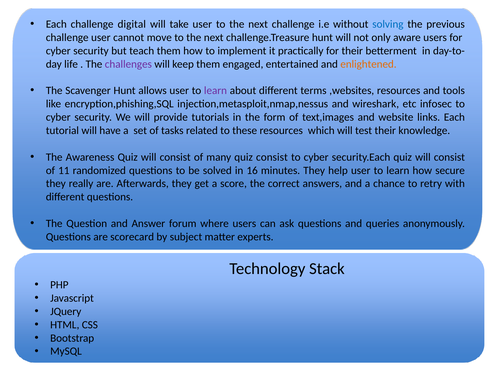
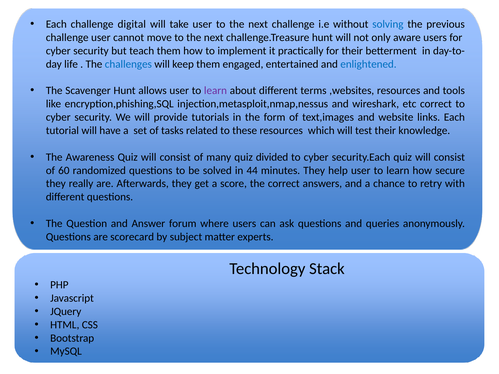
challenges colour: purple -> blue (128, 64)
enlightened colour: orange -> blue (368, 64)
etc infosec: infosec -> correct (436, 104)
quiz consist: consist -> divided (272, 157)
11: 11 -> 60 (64, 170)
16: 16 -> 44 (252, 170)
